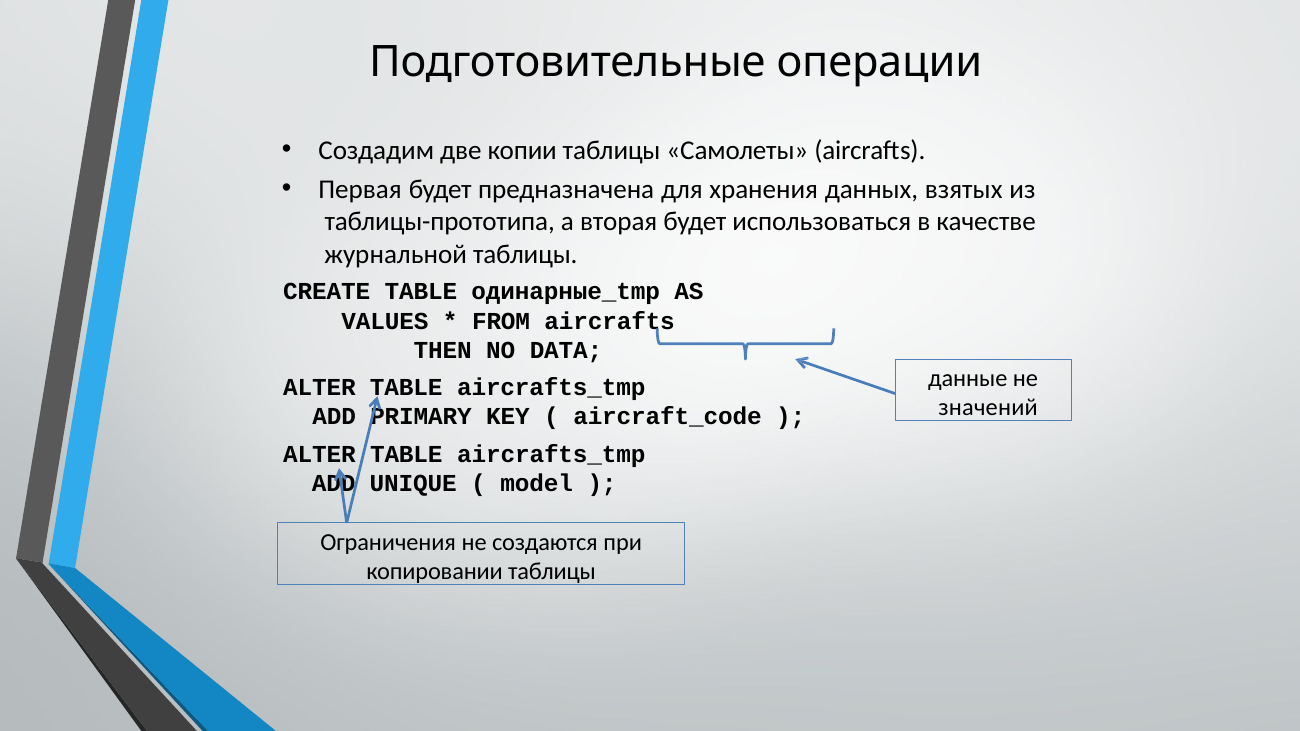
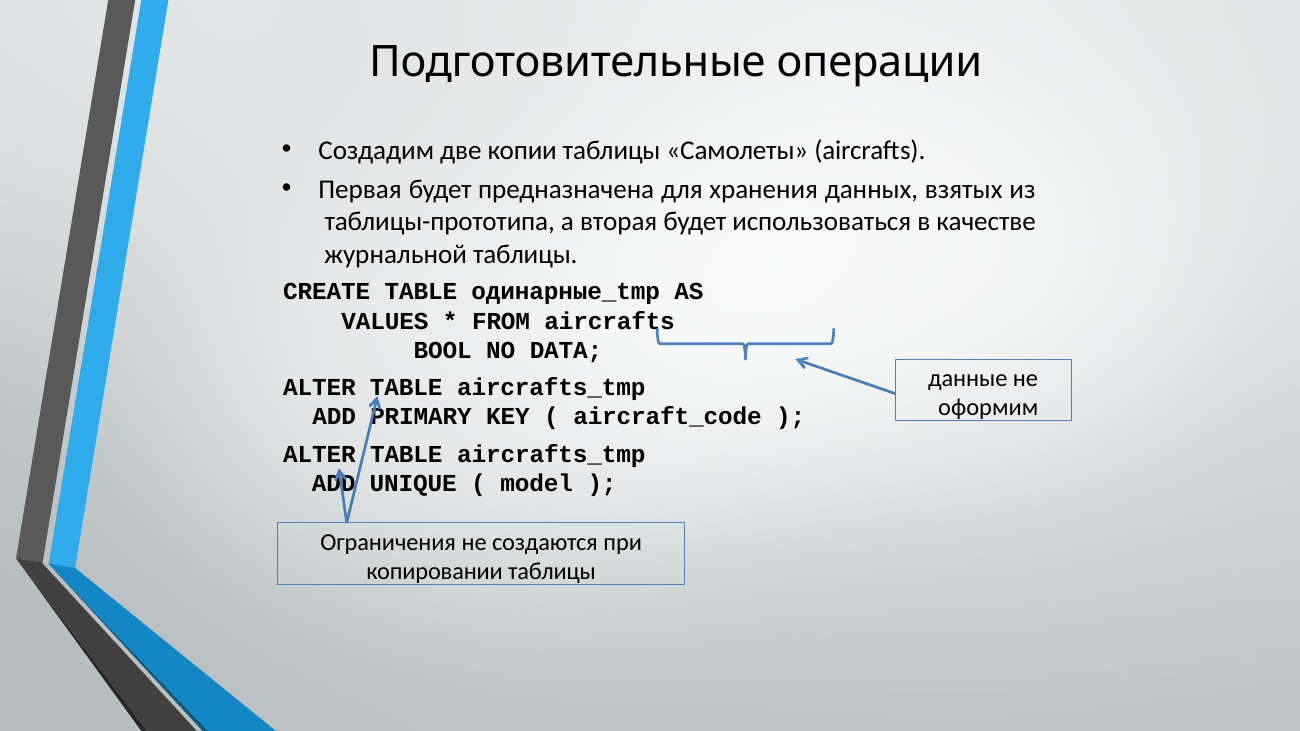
THEN: THEN -> BOOL (443, 350)
значений: значений -> оформим (988, 408)
